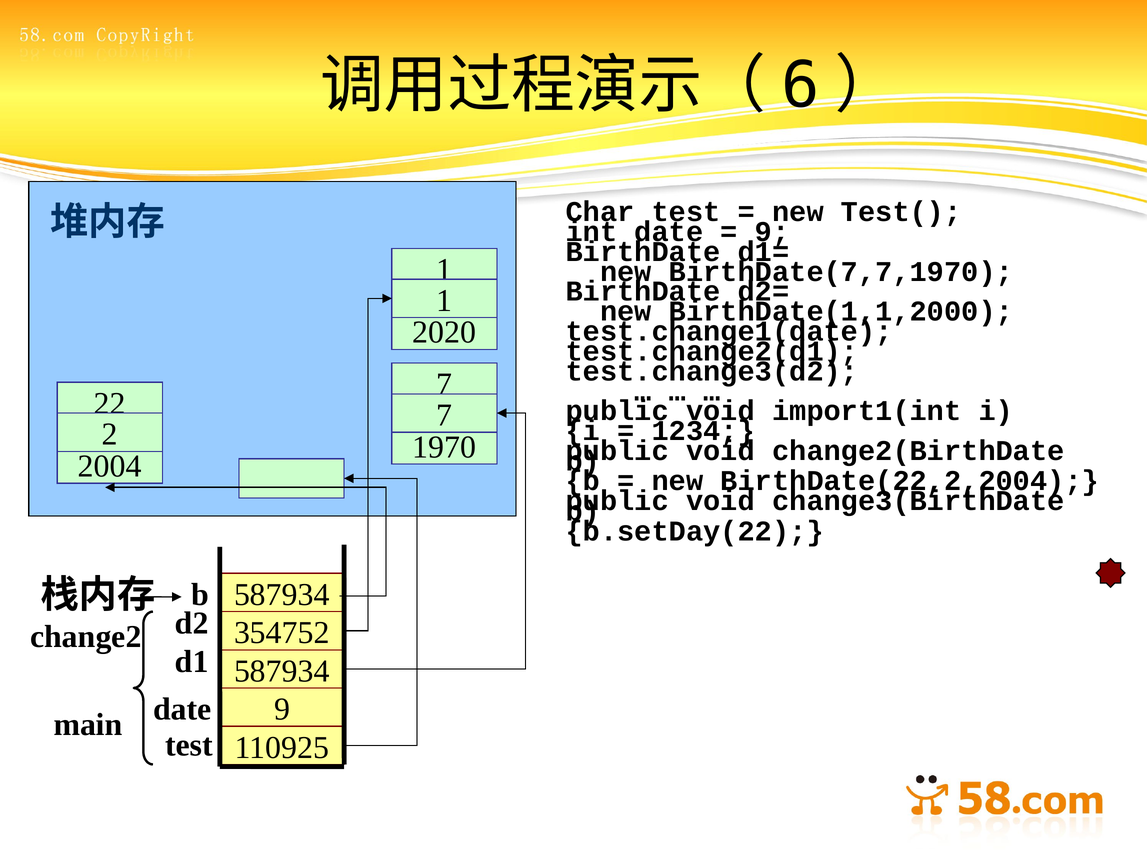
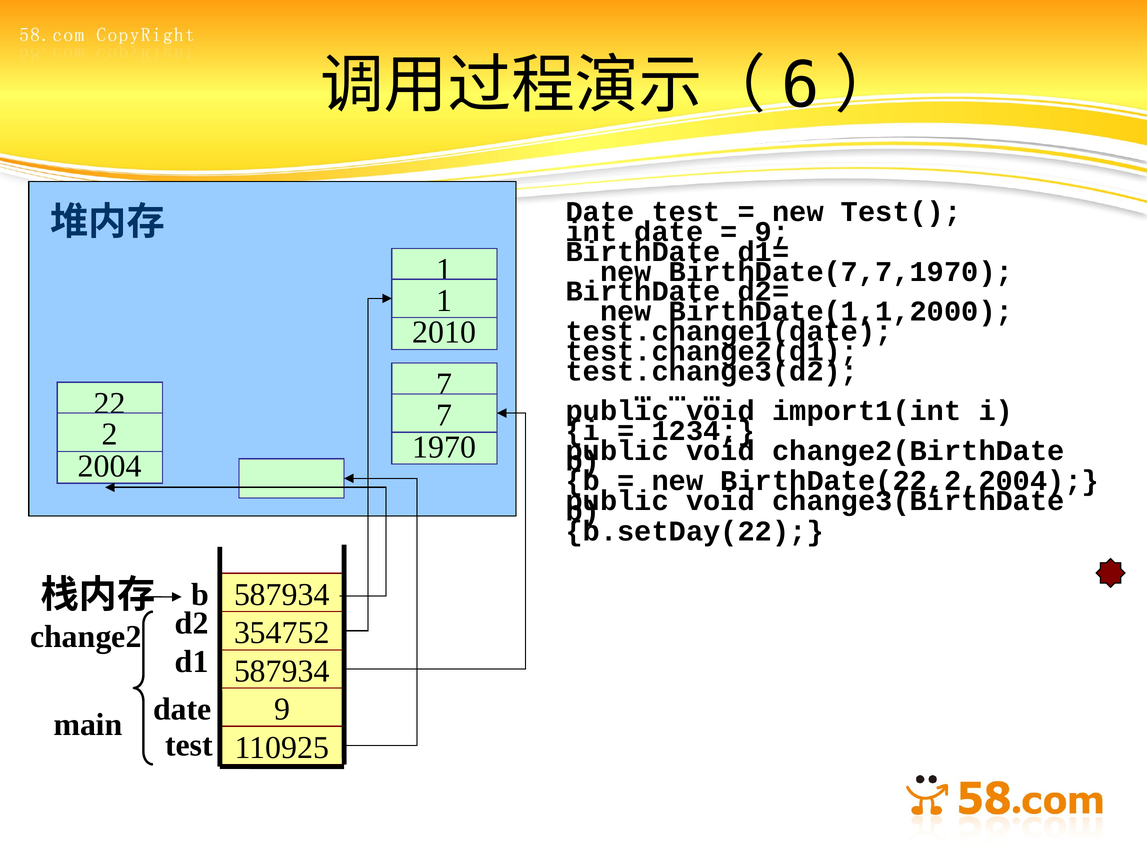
Char: Char -> Date (600, 212)
2020: 2020 -> 2010 (444, 333)
